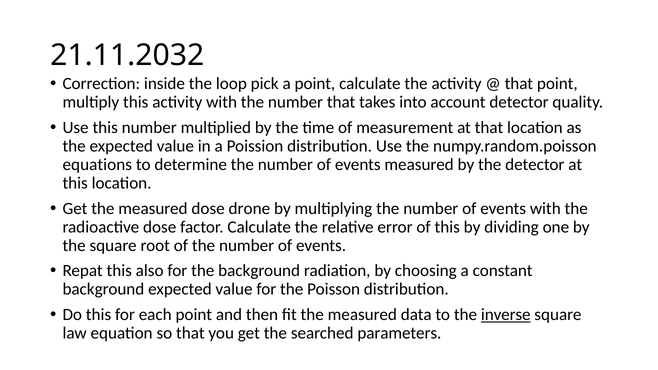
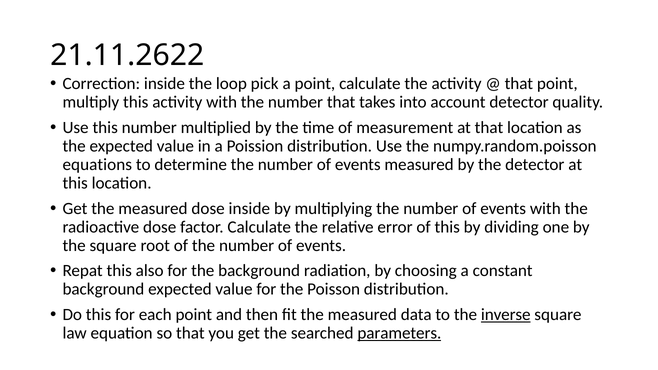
21.11.2032: 21.11.2032 -> 21.11.2622 (127, 55)
dose drone: drone -> inside (249, 209)
parameters underline: none -> present (399, 333)
